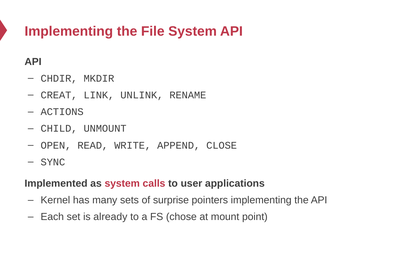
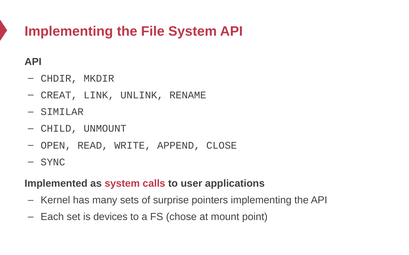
ACTIONS: ACTIONS -> SIMILAR (62, 112)
already: already -> devices (110, 217)
